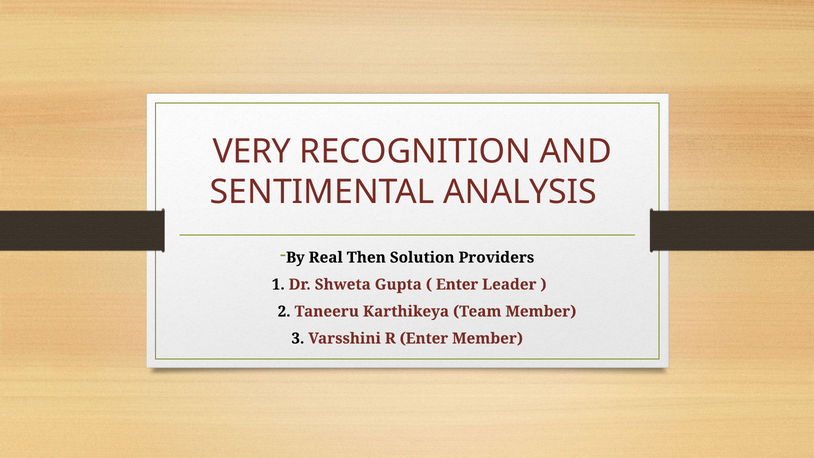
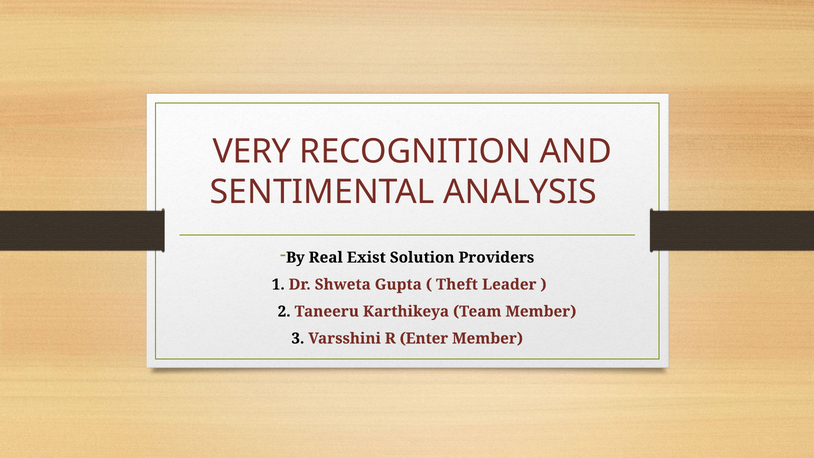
Then: Then -> Exist (366, 257)
Enter: Enter -> Theft (457, 284)
